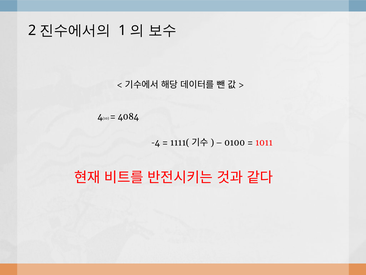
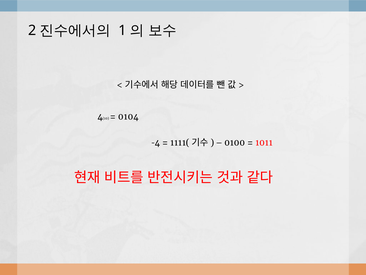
4084: 4084 -> 0104 (128, 116)
